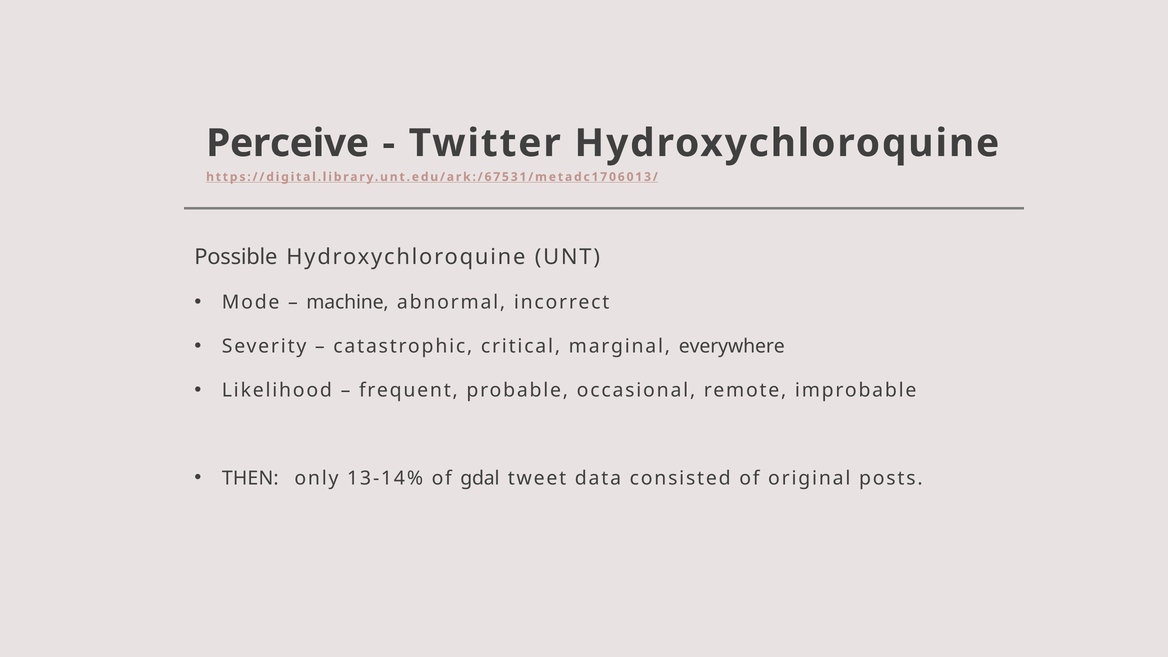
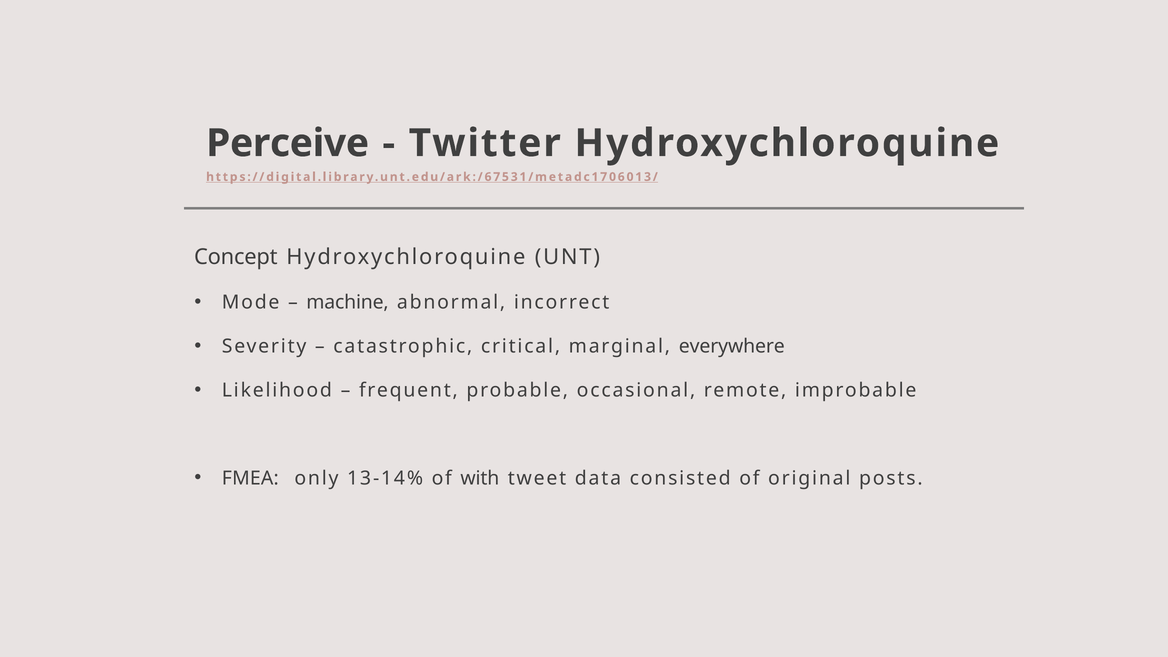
Possible: Possible -> Concept (236, 257)
THEN: THEN -> FMEA (250, 478)
gdal: gdal -> with (480, 478)
